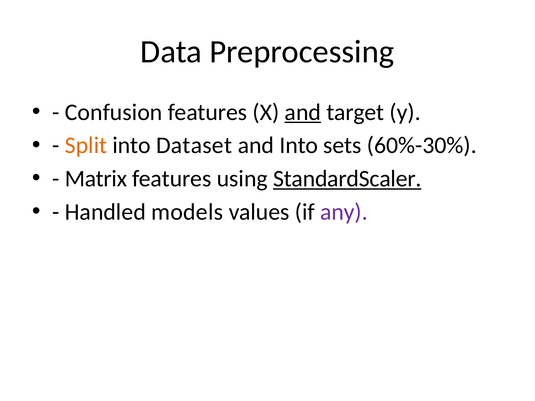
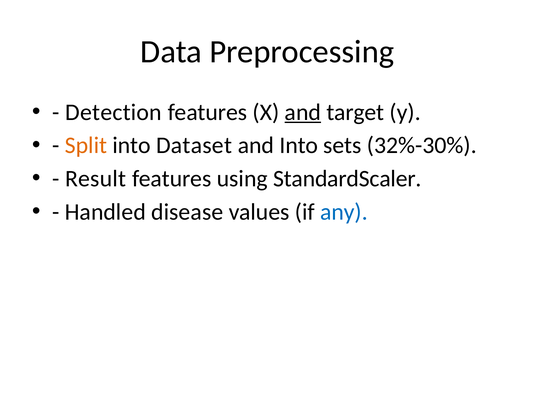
Confusion: Confusion -> Detection (114, 112)
60%-30%: 60%-30% -> 32%-30% (422, 146)
Matrix: Matrix -> Result (96, 179)
StandardScaler underline: present -> none (347, 179)
models: models -> disease (187, 212)
any colour: purple -> blue (344, 212)
